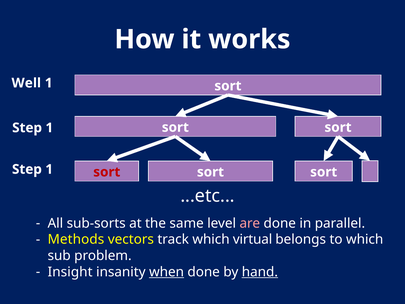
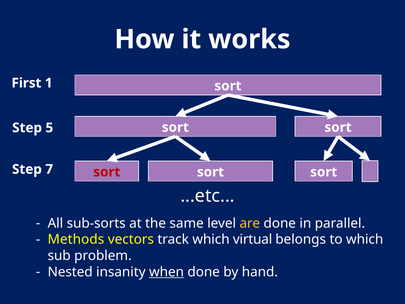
Well: Well -> First (26, 83)
1: 1 -> 5 (49, 128)
1: 1 -> 7 (49, 169)
are colour: pink -> yellow (250, 223)
Insight: Insight -> Nested (70, 272)
hand underline: present -> none (260, 272)
